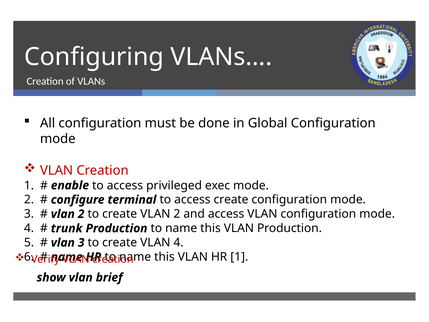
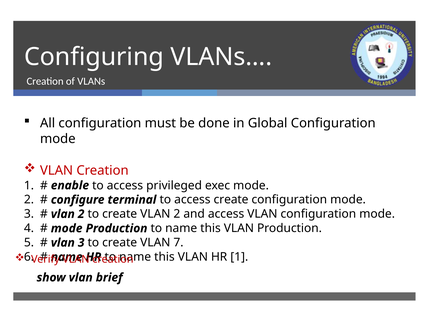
trunk: trunk -> mode (67, 228)
VLAN 4: 4 -> 7 (178, 242)
